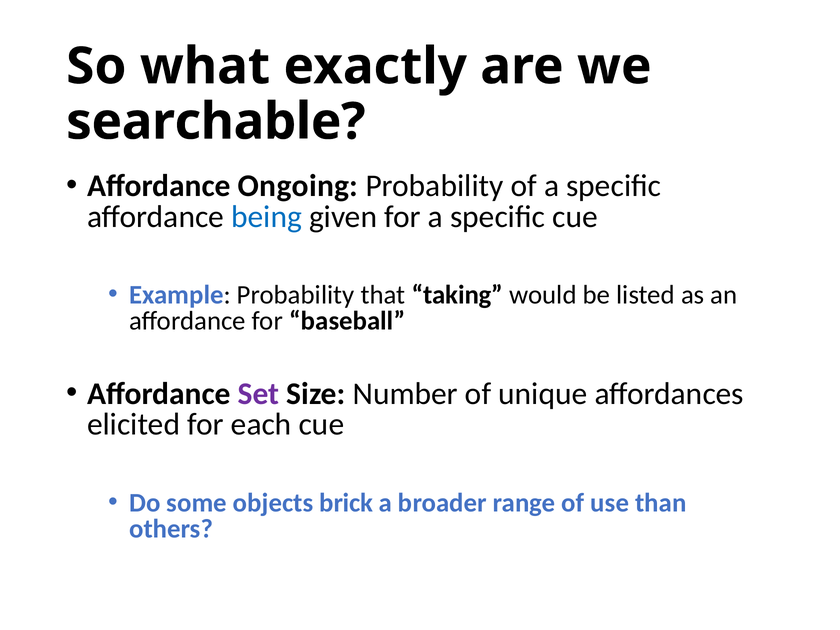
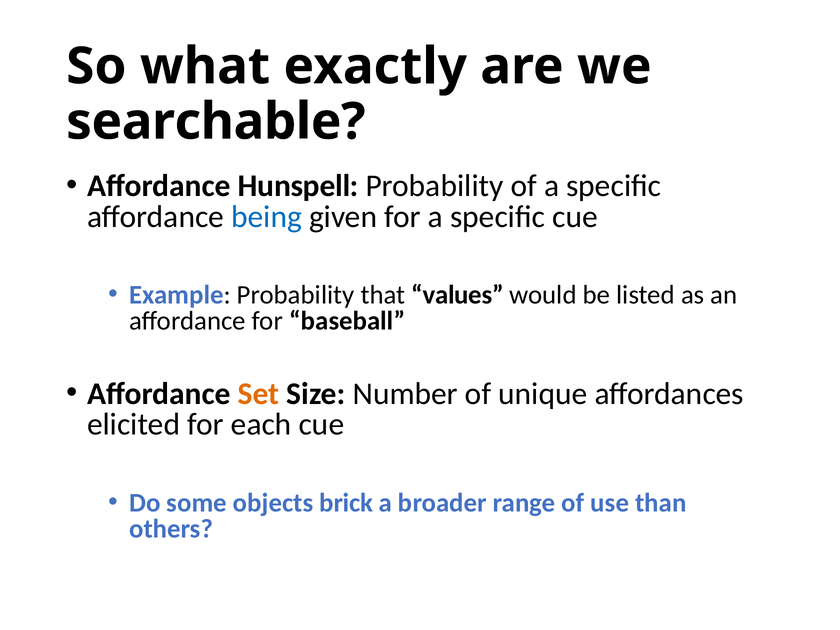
Ongoing: Ongoing -> Hunspell (298, 186)
taking: taking -> values (457, 295)
Set colour: purple -> orange (259, 394)
